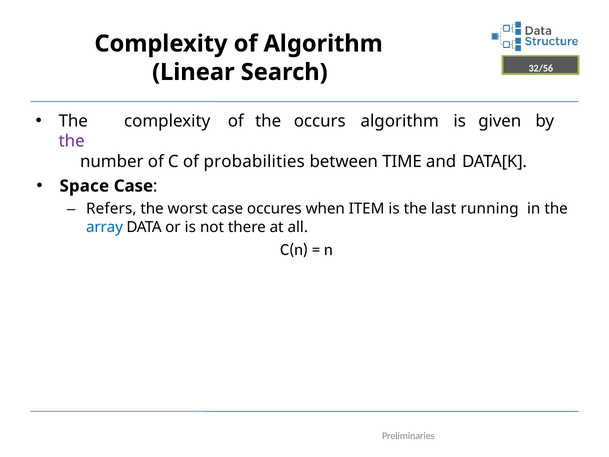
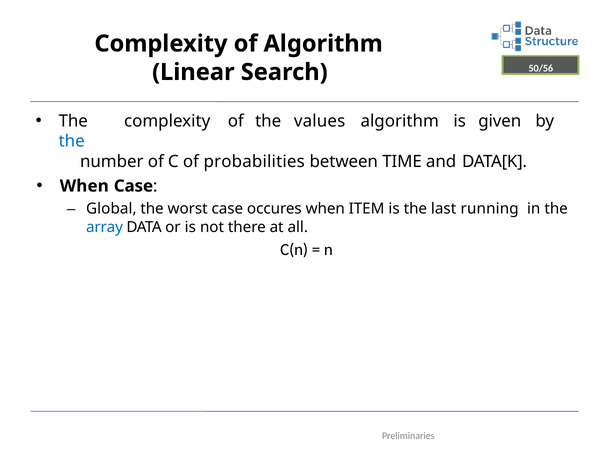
32/56: 32/56 -> 50/56 (541, 69)
occurs: occurs -> values (320, 121)
the colour: purple -> blue (72, 141)
Space: Space -> When (84, 186)
Refers: Refers -> Global (111, 209)
